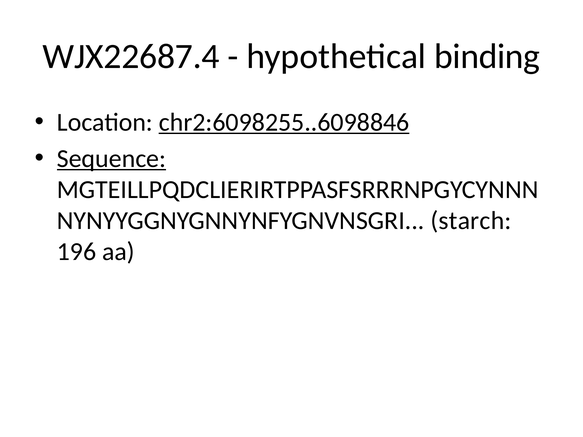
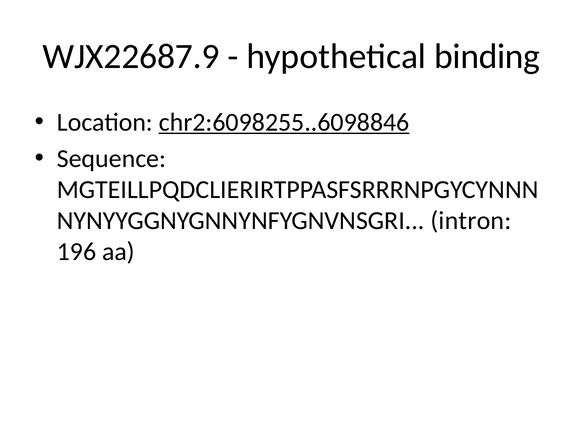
WJX22687.4: WJX22687.4 -> WJX22687.9 (131, 56)
Sequence underline: present -> none (111, 159)
starch: starch -> intron (471, 221)
